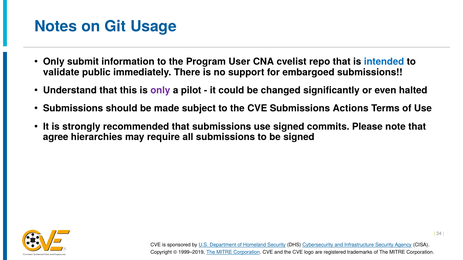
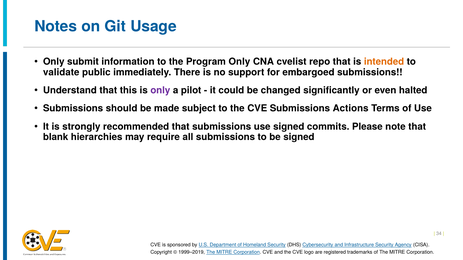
Program User: User -> Only (239, 62)
intended colour: blue -> orange (384, 62)
agree: agree -> blank (56, 137)
